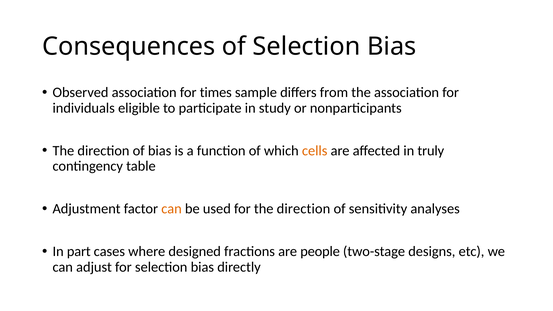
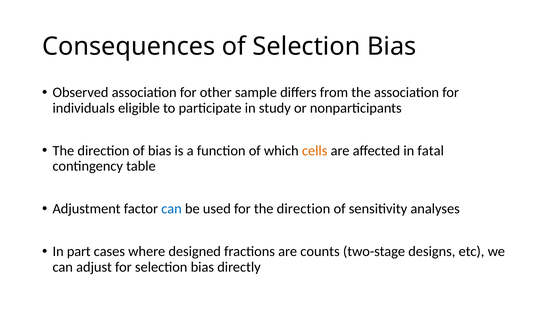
times: times -> other (216, 93)
truly: truly -> fatal (431, 151)
can colour: orange -> blue (172, 209)
people: people -> counts (320, 252)
